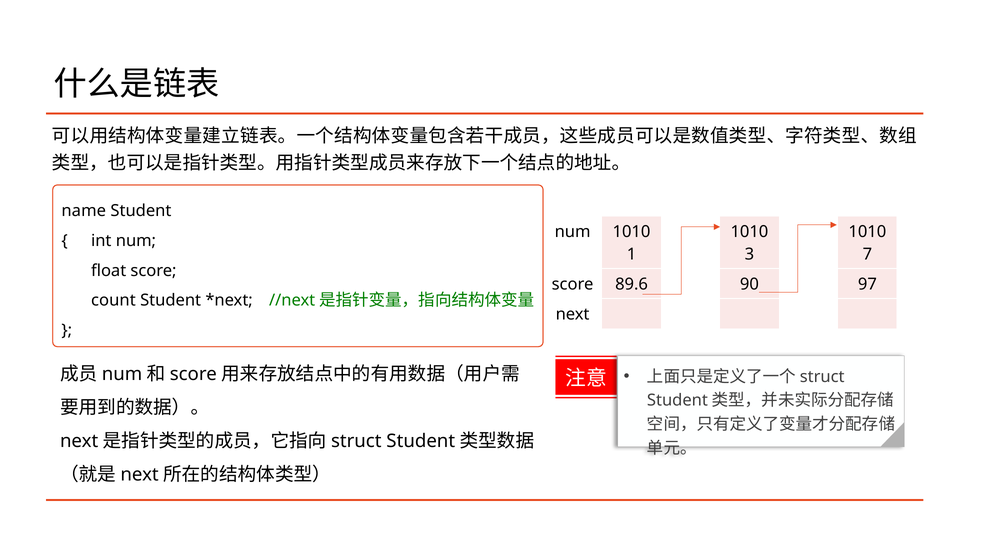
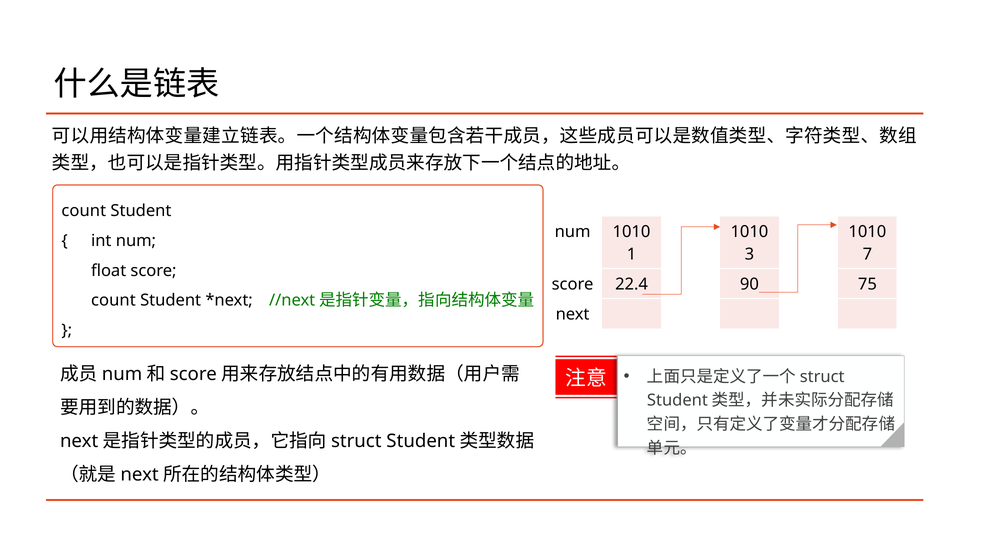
name: name -> count (84, 211)
89.6: 89.6 -> 22.4 (632, 285)
97: 97 -> 75 (867, 285)
